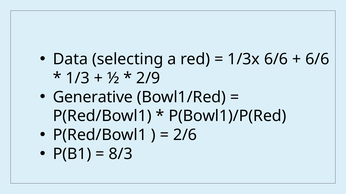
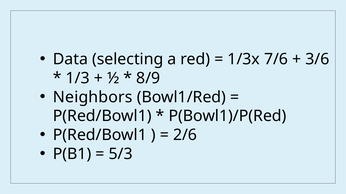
1/3x 6/6: 6/6 -> 7/6 (276, 59)
6/6: 6/6 -> 3/6 (317, 59)
2/9: 2/9 -> 8/9 (148, 78)
Generative: Generative -> Neighbors (93, 97)
8/3: 8/3 -> 5/3 (121, 154)
